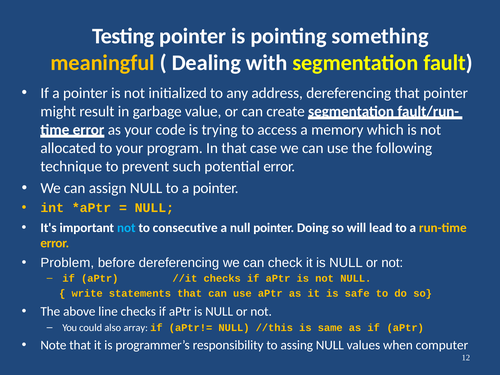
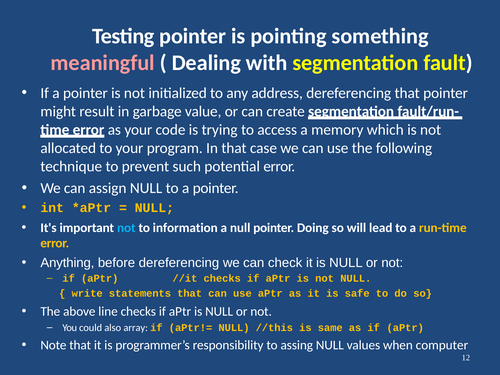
meaningful colour: yellow -> pink (103, 63)
consecutive: consecutive -> information (185, 228)
Problem: Problem -> Anything (67, 263)
